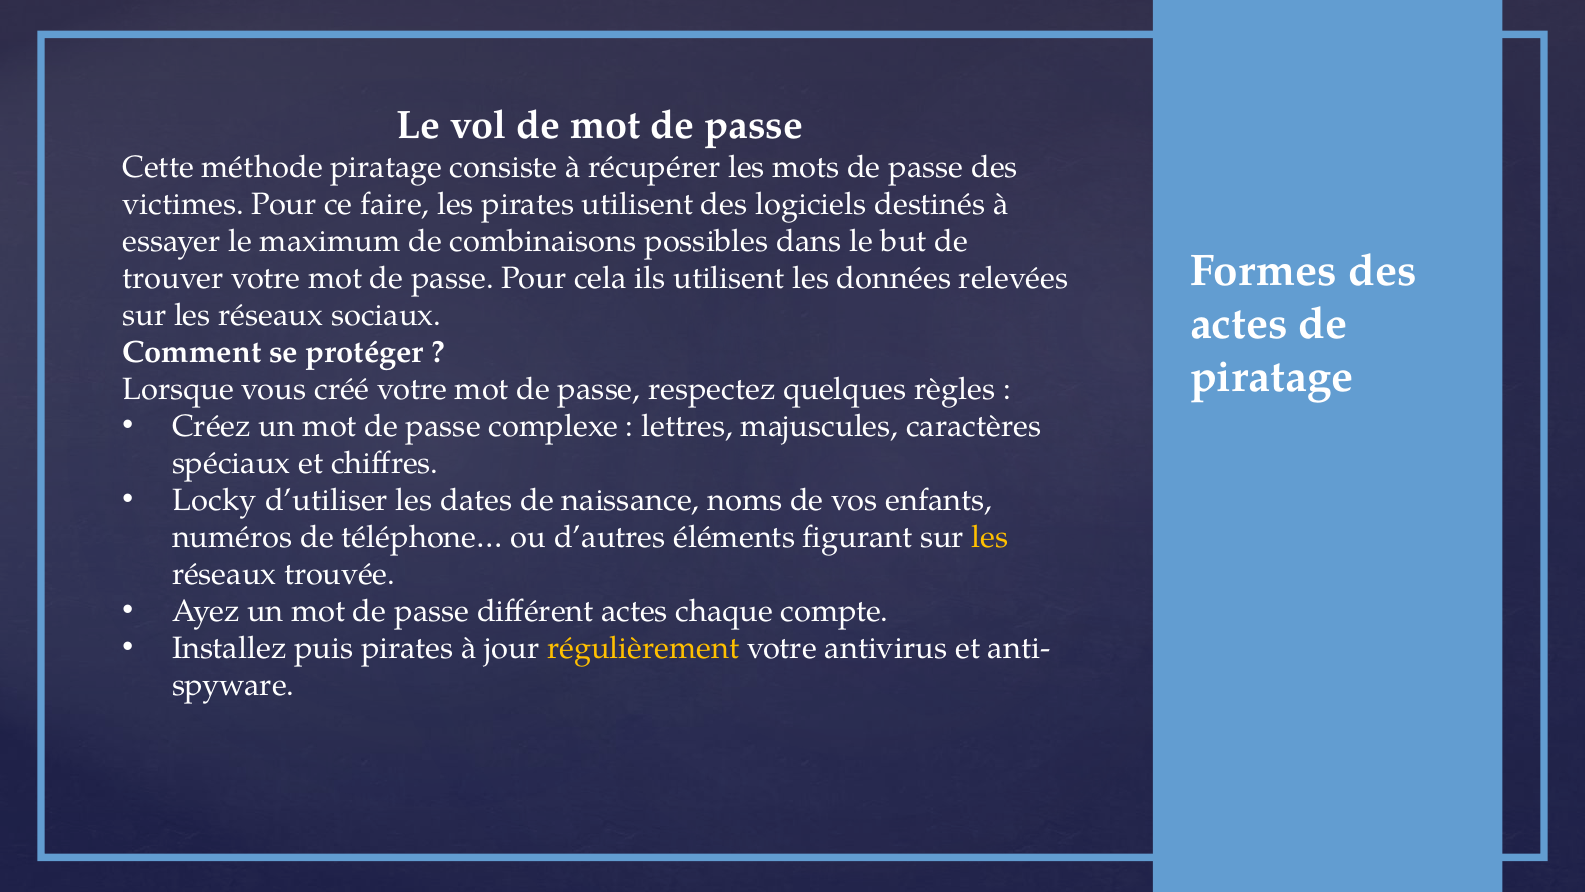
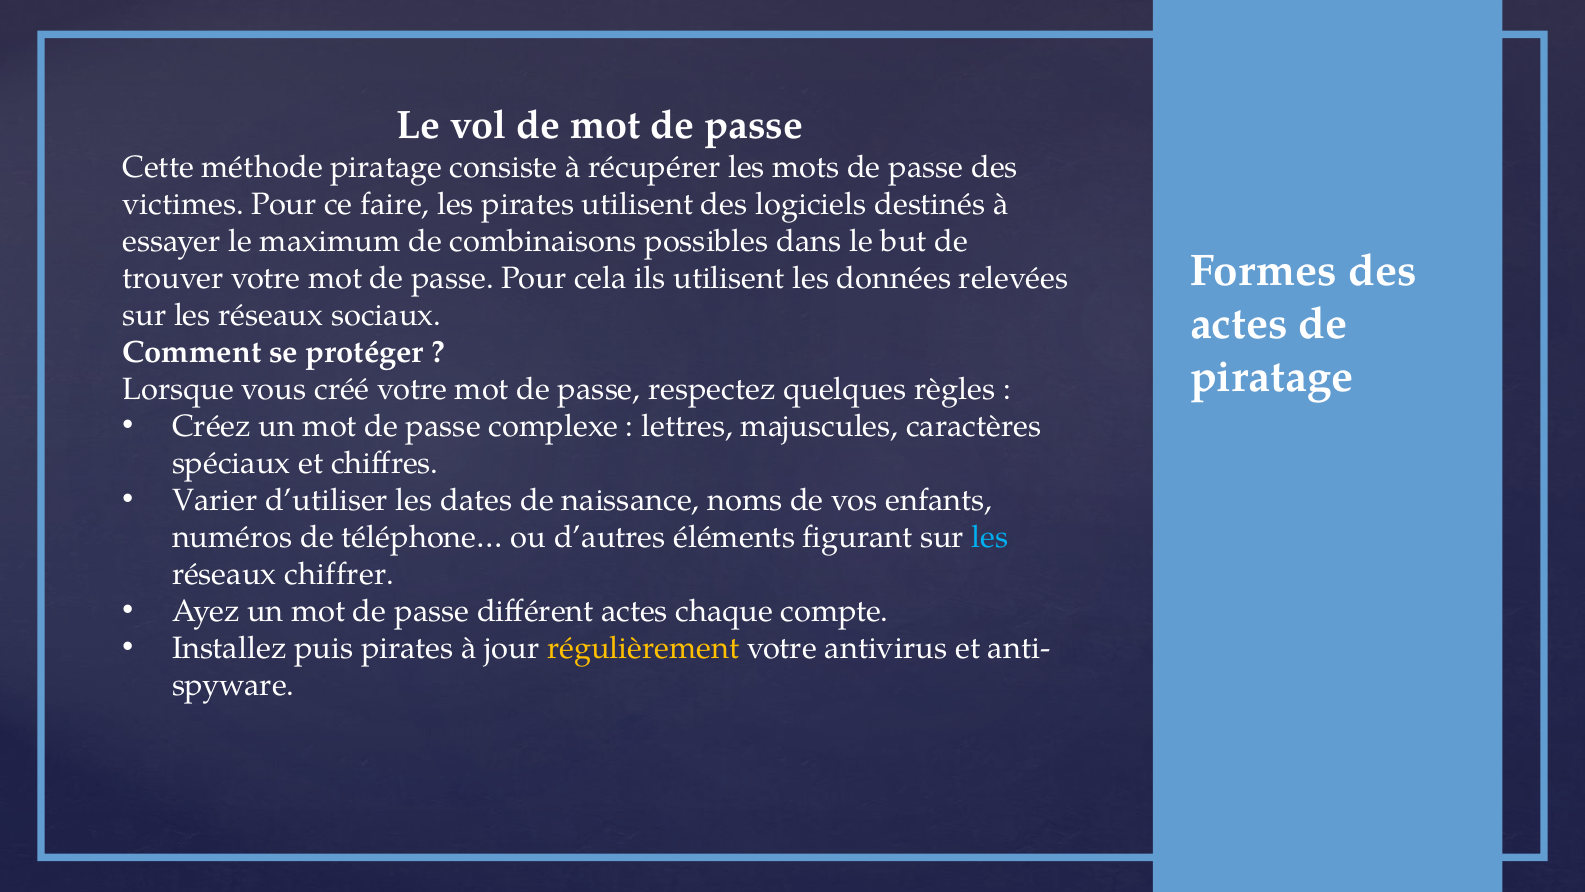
Locky: Locky -> Varier (215, 500)
les colour: yellow -> light blue (990, 537)
trouvée: trouvée -> chiffrer (339, 574)
